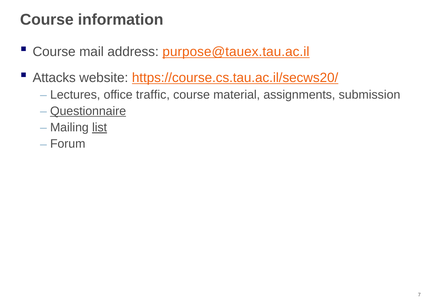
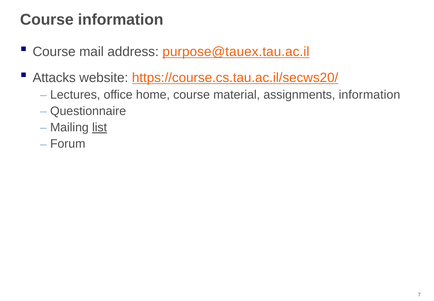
traffic: traffic -> home (153, 95)
assignments submission: submission -> information (369, 95)
Questionnaire underline: present -> none (88, 111)
